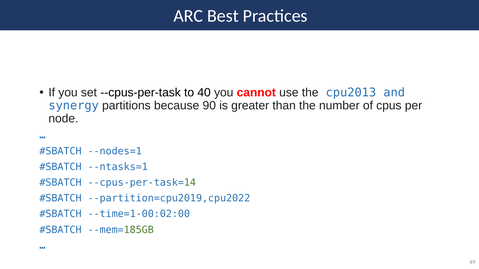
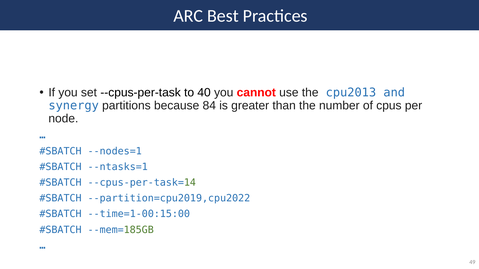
90: 90 -> 84 (209, 106)
--time=1-00:02:00: --time=1-00:02:00 -> --time=1-00:15:00 (139, 214)
